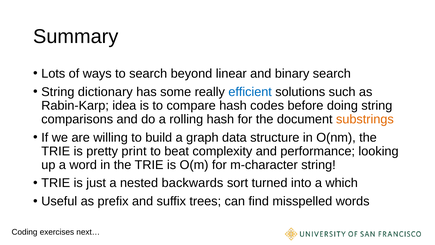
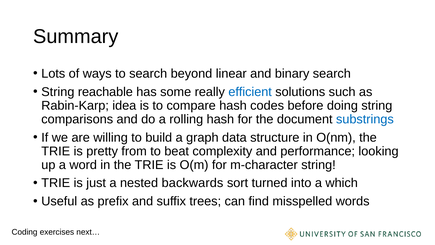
dictionary: dictionary -> reachable (105, 92)
substrings colour: orange -> blue (365, 119)
print: print -> from (134, 151)
